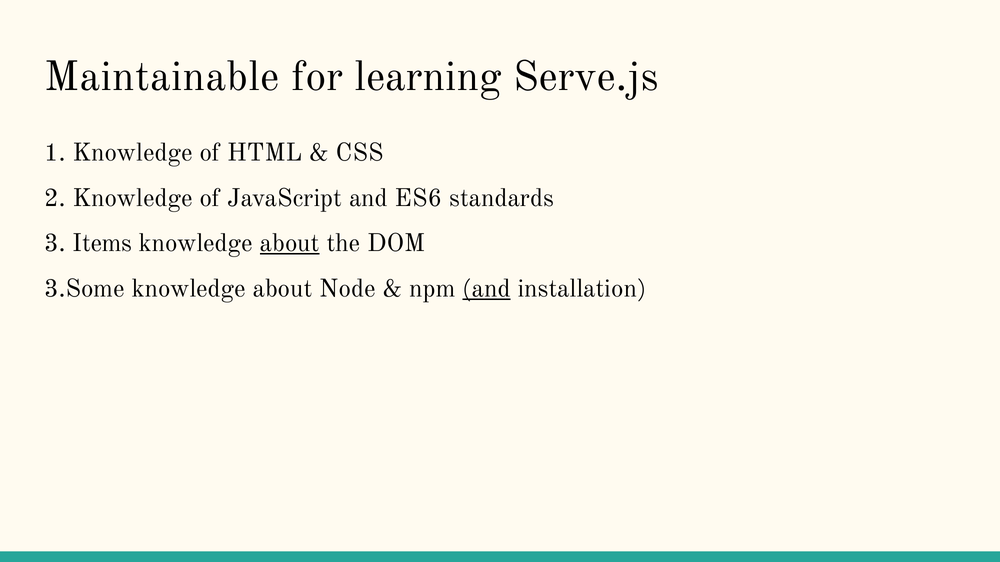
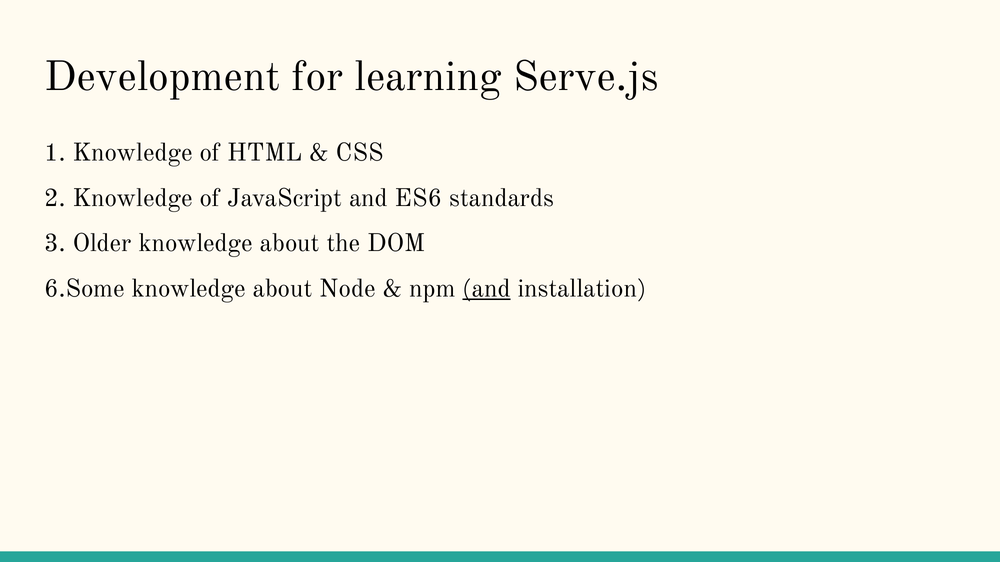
Maintainable: Maintainable -> Development (162, 77)
Items: Items -> Older (102, 243)
about underline: present -> none (290, 243)
3.Some: 3.Some -> 6.Some (84, 289)
